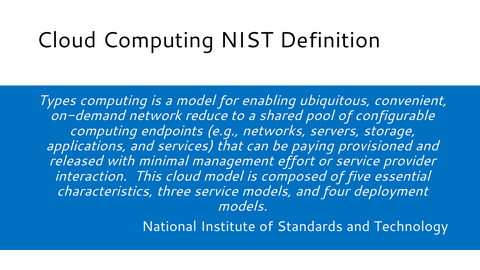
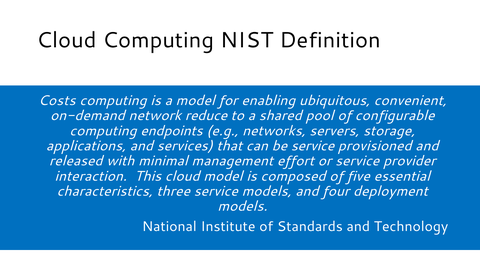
Types: Types -> Costs (57, 100)
be paying: paying -> service (313, 146)
